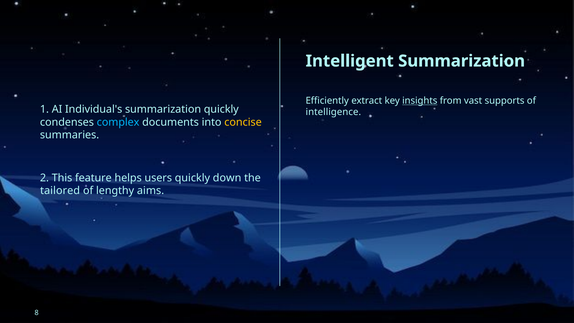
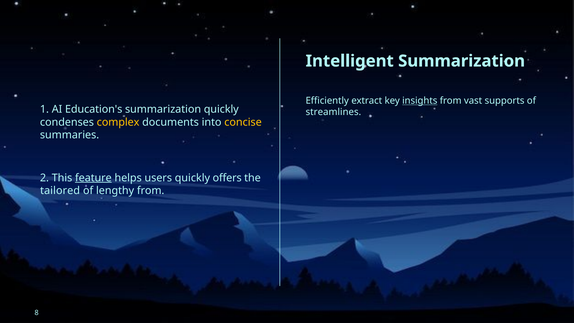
Individual's: Individual's -> Education's (94, 109)
intelligence: intelligence -> streamlines (333, 112)
complex colour: light blue -> yellow (118, 122)
feature underline: none -> present (93, 178)
down: down -> offers (227, 178)
lengthy aims: aims -> from (151, 191)
